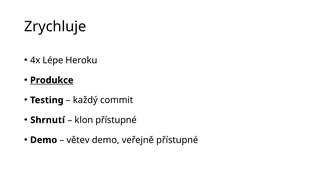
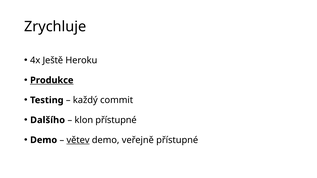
Lépe: Lépe -> Ještě (53, 60)
Shrnutí: Shrnutí -> Dalšího (48, 120)
větev underline: none -> present (78, 140)
